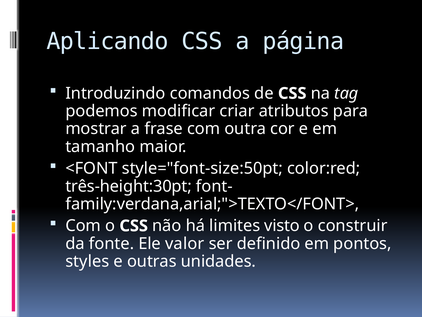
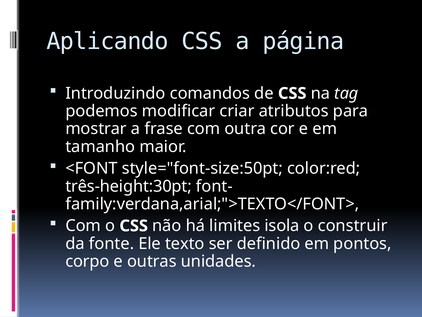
visto: visto -> isola (282, 226)
valor: valor -> texto (185, 243)
styles: styles -> corpo (87, 261)
